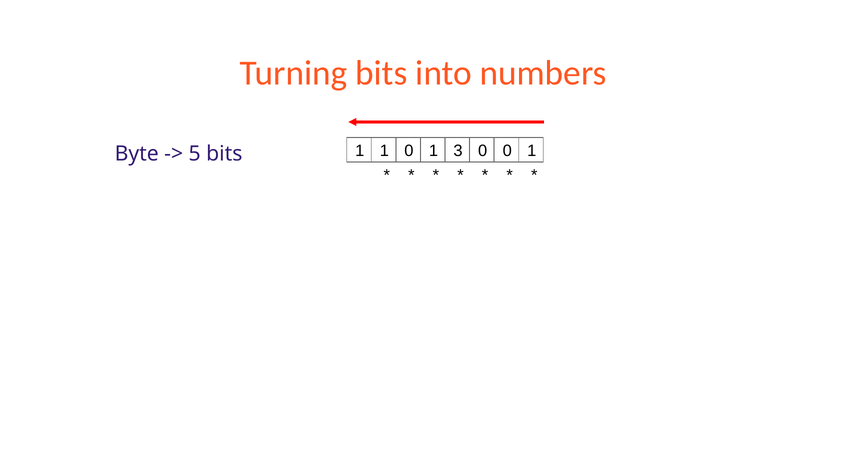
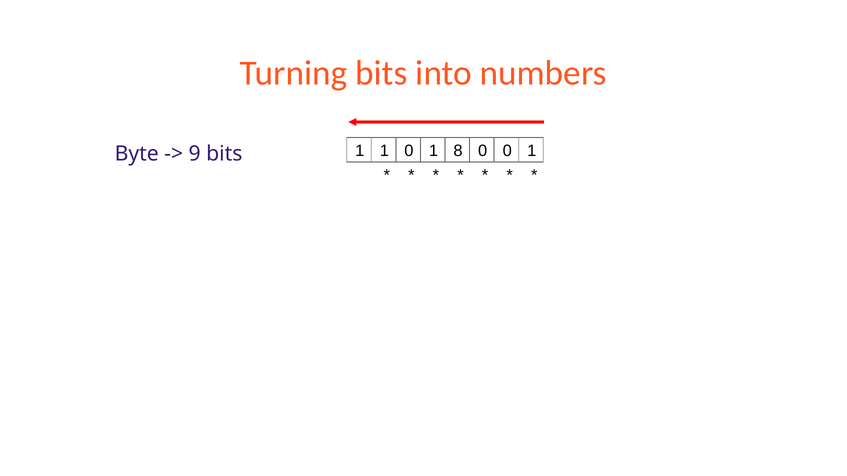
5: 5 -> 9 (195, 154)
3: 3 -> 8 (458, 151)
